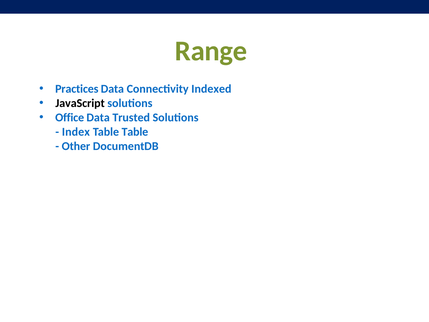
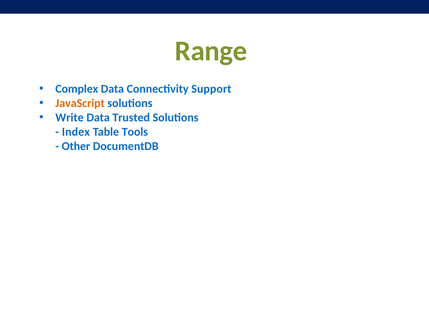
Practices: Practices -> Complex (77, 89)
Indexed: Indexed -> Support (211, 89)
JavaScript colour: black -> orange (80, 103)
Office: Office -> Write (70, 117)
Table Table: Table -> Tools (135, 132)
